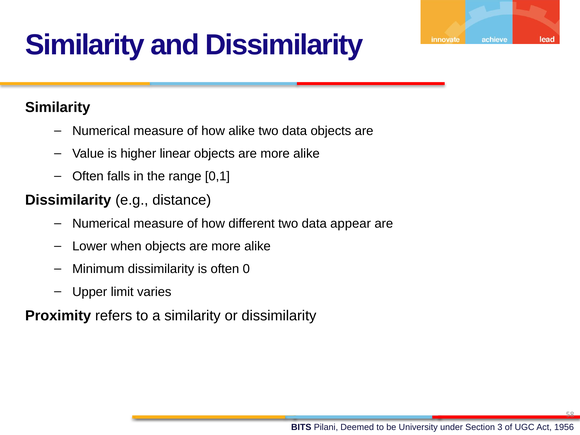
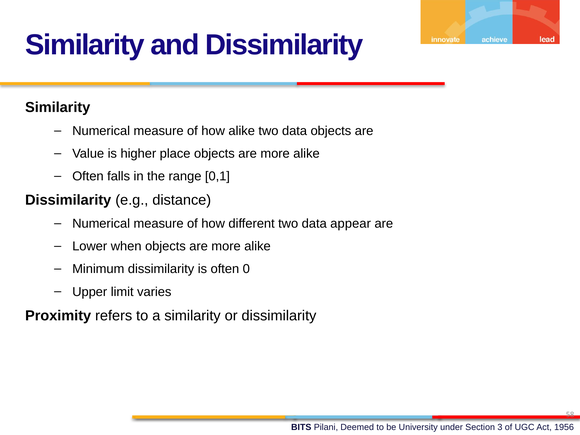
linear: linear -> place (175, 154)
